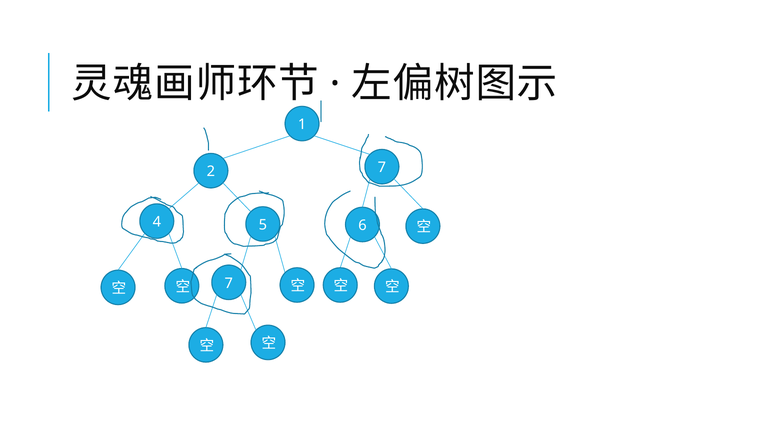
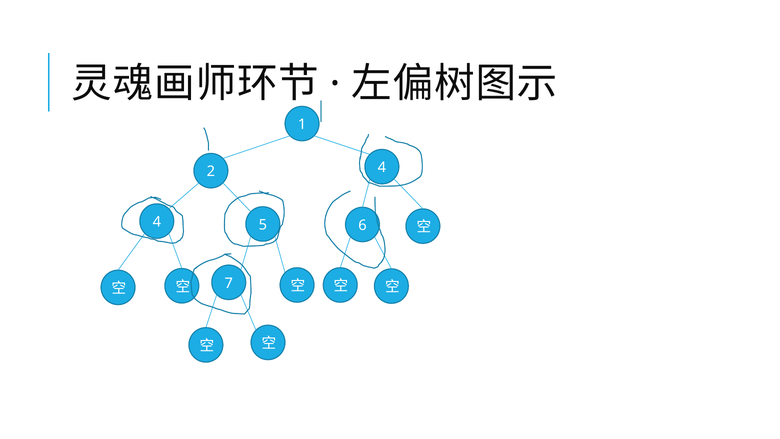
2 7: 7 -> 4 (382, 168)
